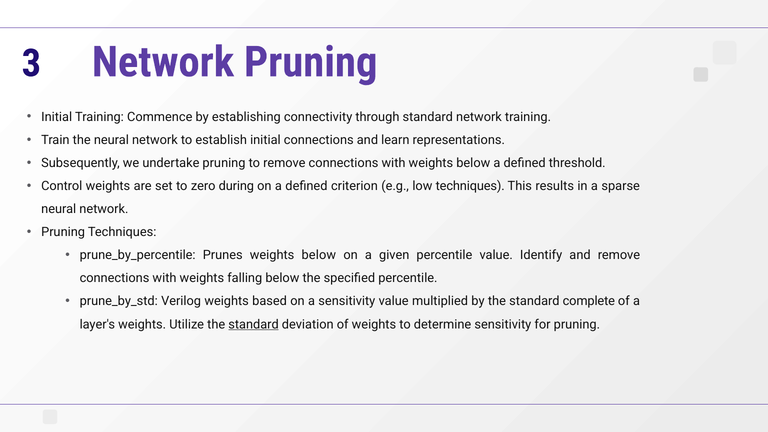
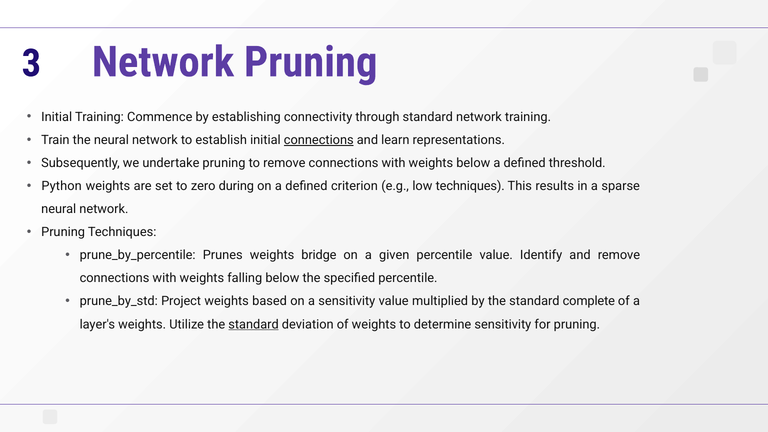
connections underline: none -> present (319, 140)
Control: Control -> Python (62, 186)
Prunes weights below: below -> bridge (319, 255)
Verilog: Verilog -> Project (181, 301)
